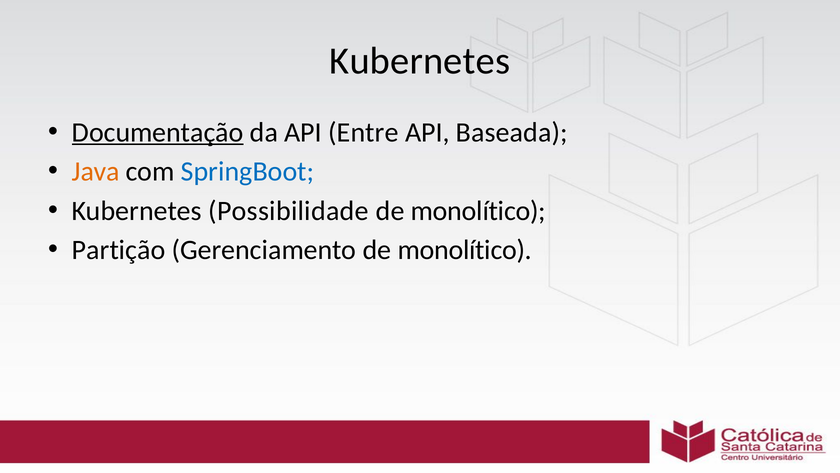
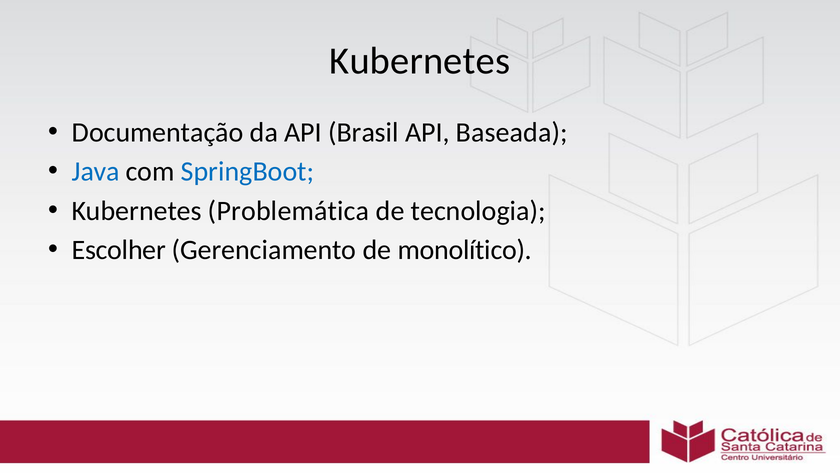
Documentação underline: present -> none (158, 132)
Entre: Entre -> Brasil (363, 132)
Java colour: orange -> blue (96, 171)
Possibilidade: Possibilidade -> Problemática (289, 211)
monolítico: monolítico -> tecnologia (478, 211)
Partição: Partição -> Escolher (119, 250)
